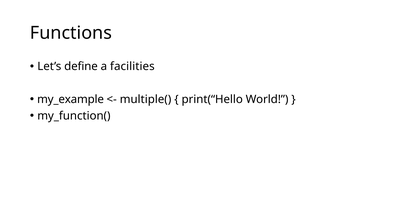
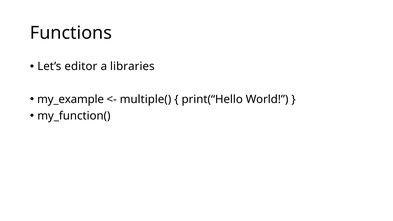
define: define -> editor (81, 66)
facilities: facilities -> libraries (132, 66)
